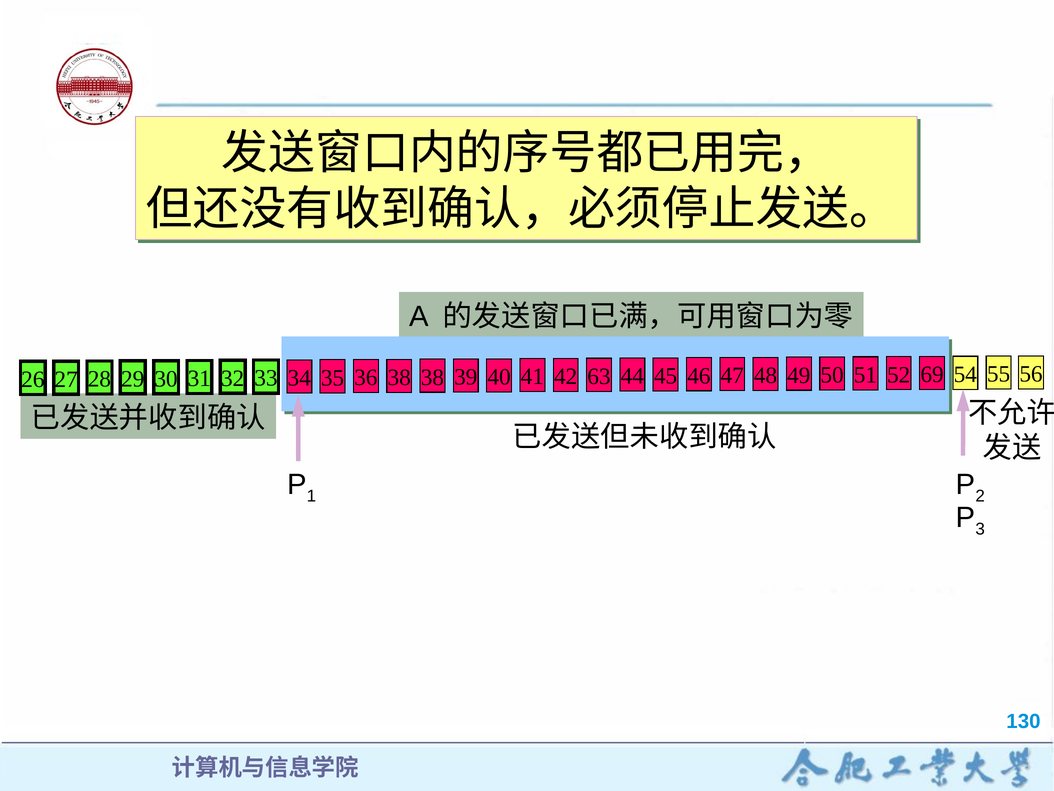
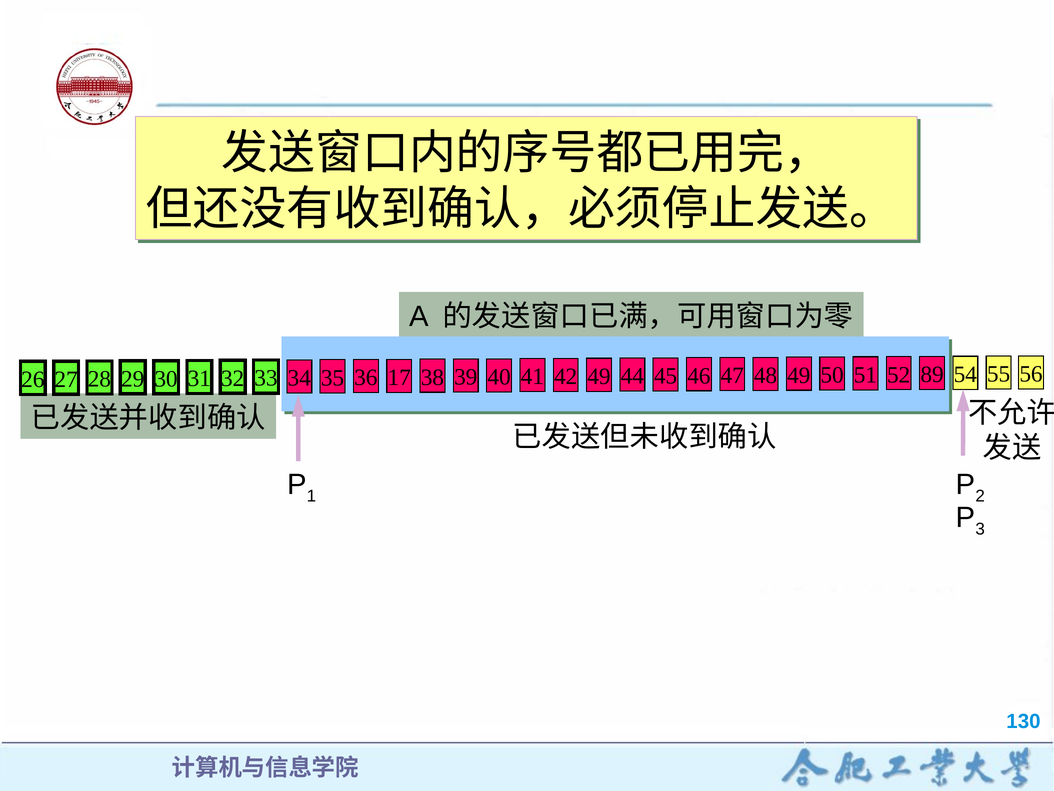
36 38: 38 -> 17 (399, 377)
42 63: 63 -> 49 (599, 376)
69: 69 -> 89 (932, 374)
